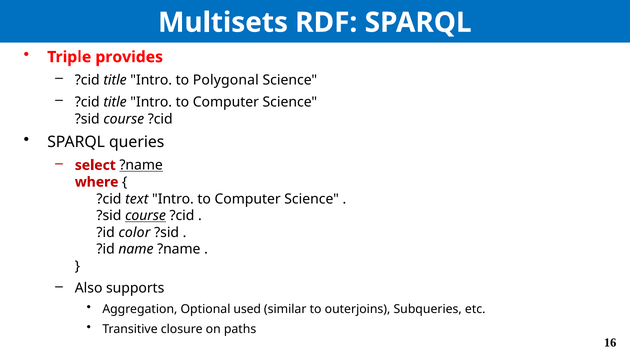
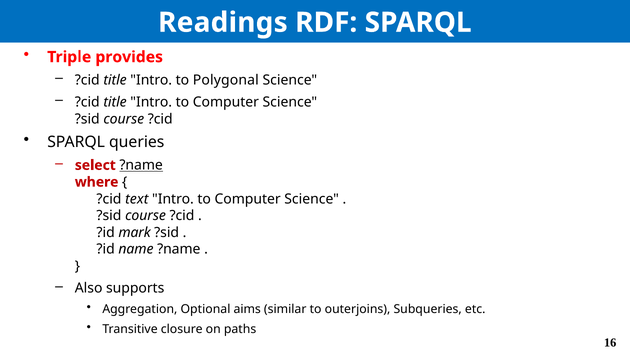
Multisets: Multisets -> Readings (223, 22)
course underline: present -> none (146, 215)
color: color -> mark (135, 232)
used: used -> aims (247, 309)
